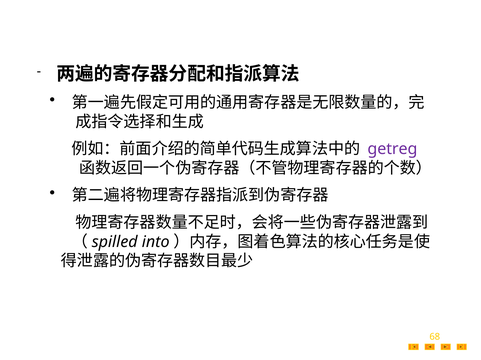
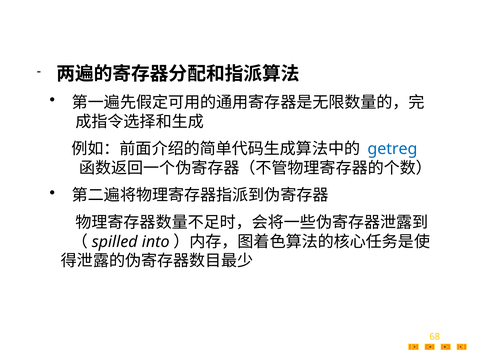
getreg colour: purple -> blue (392, 149)
